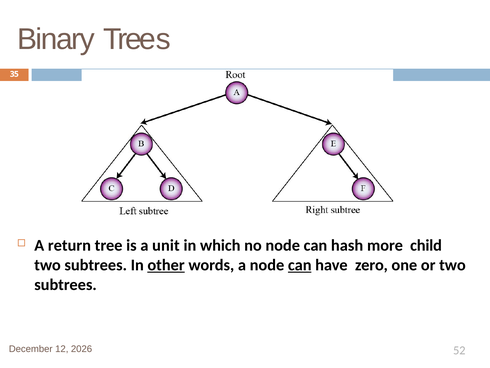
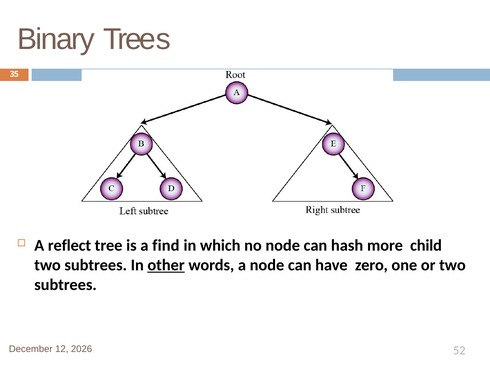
return: return -> reflect (69, 245)
unit: unit -> find (166, 245)
can underline: present -> none (300, 265)
